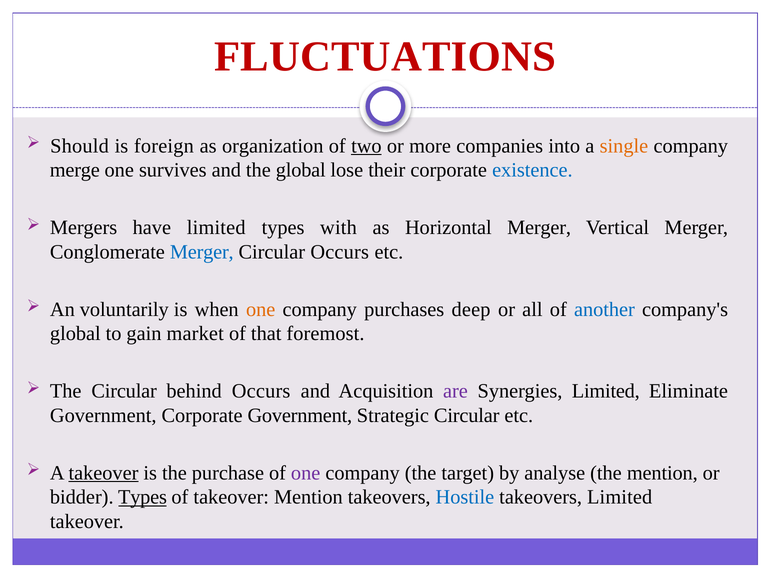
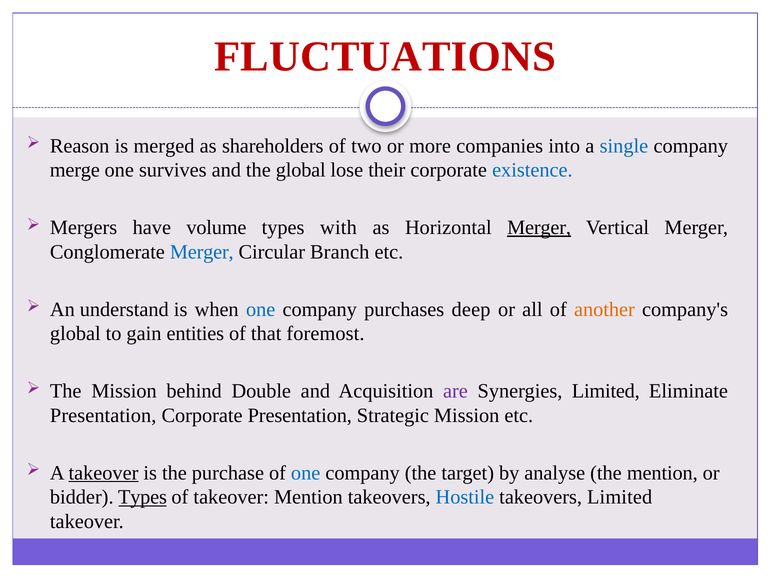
Should: Should -> Reason (80, 146)
foreign: foreign -> merged (164, 146)
organization: organization -> shareholders (273, 146)
two underline: present -> none (366, 146)
single colour: orange -> blue (624, 146)
have limited: limited -> volume (216, 228)
Merger underline: none -> present (539, 228)
Circular Occurs: Occurs -> Branch (340, 252)
voluntarily: voluntarily -> understand (124, 309)
one colour: orange -> blue (261, 309)
another colour: blue -> orange (604, 309)
market: market -> entities (195, 334)
The Circular: Circular -> Mission (124, 391)
behind Occurs: Occurs -> Double (261, 391)
Government: Government -> Presentation (103, 416)
Corporate Government: Government -> Presentation (300, 416)
Strategic Circular: Circular -> Mission (467, 416)
one colour: purple -> blue (306, 473)
